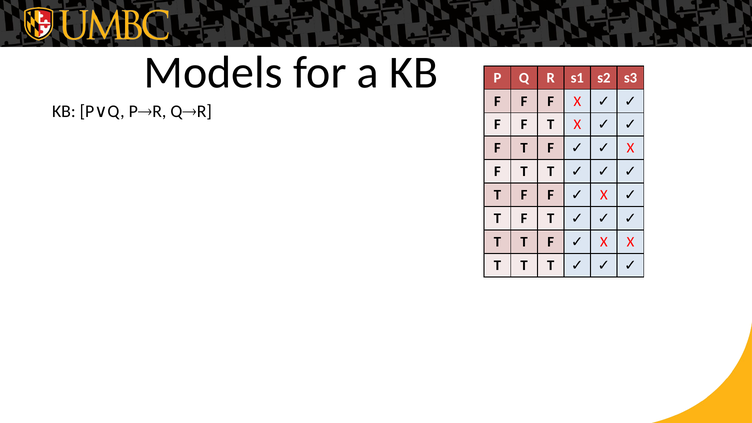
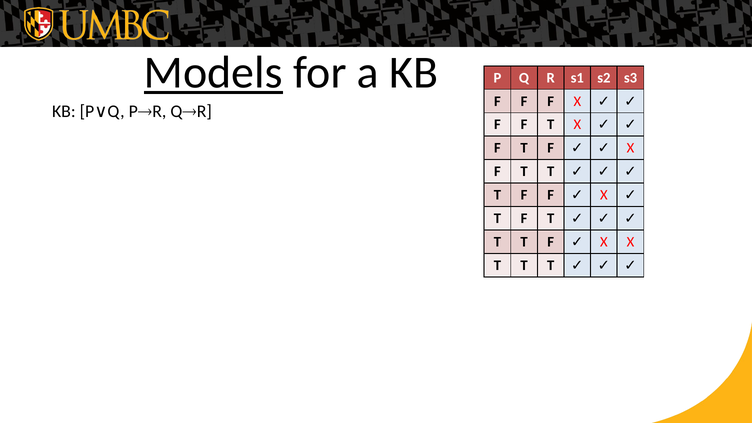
Models underline: none -> present (213, 73)
